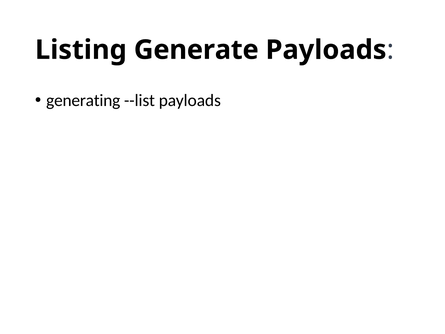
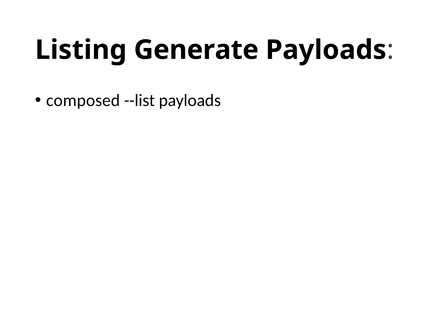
generating: generating -> composed (83, 100)
